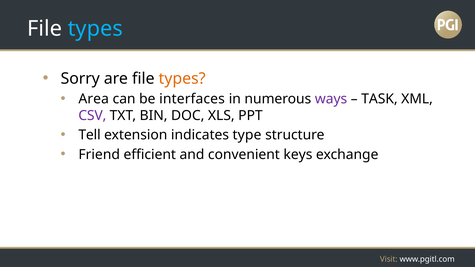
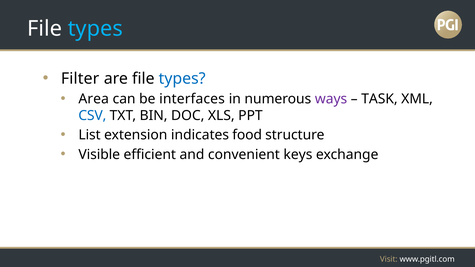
Sorry: Sorry -> Filter (80, 79)
types colour: orange -> blue (182, 79)
CSV colour: purple -> blue (92, 116)
Tell: Tell -> List (90, 135)
type: type -> food (247, 135)
Friend: Friend -> Visible (99, 155)
